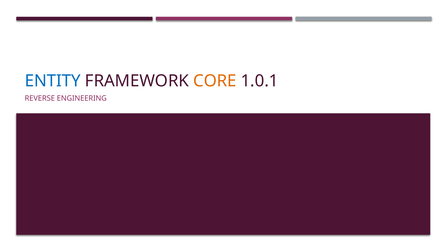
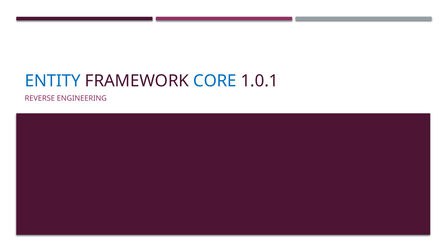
CORE colour: orange -> blue (215, 81)
